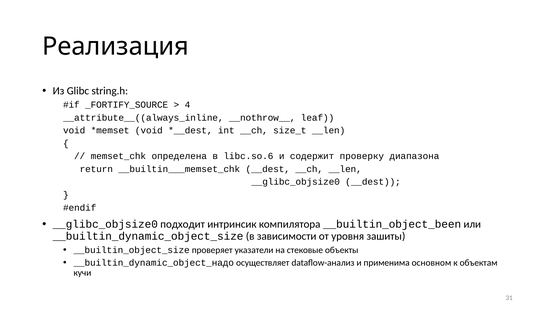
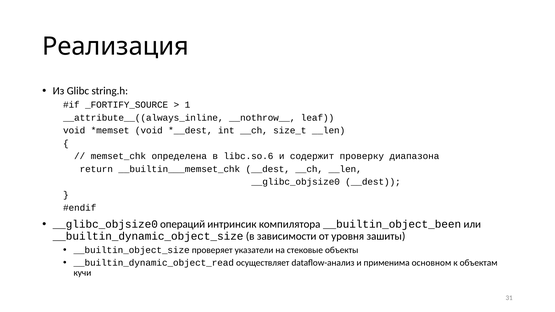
4: 4 -> 1 (188, 105)
подходит: подходит -> операций (183, 224)
__builtin_dynamic_object_надо: __builtin_dynamic_object_надо -> __builtin_dynamic_object_read (154, 263)
